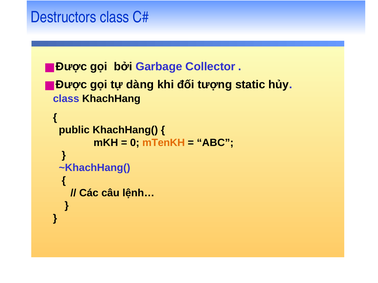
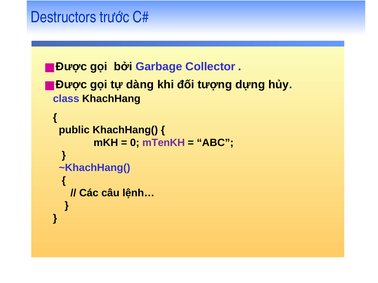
Destructors class: class -> trước (115, 17)
static: static -> dựng (250, 85)
mTenKH colour: orange -> purple (164, 143)
